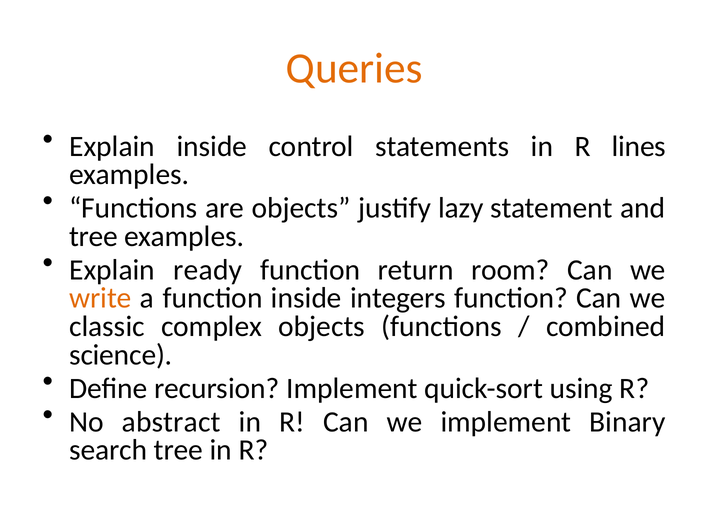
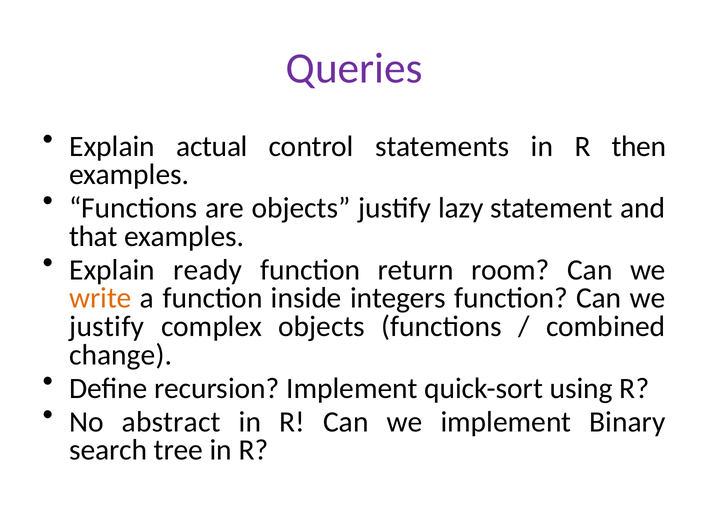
Queries colour: orange -> purple (354, 69)
Explain inside: inside -> actual (212, 146)
lines: lines -> then (639, 146)
tree: tree -> that (93, 236)
classic: classic -> justify (107, 326)
science: science -> change (121, 355)
